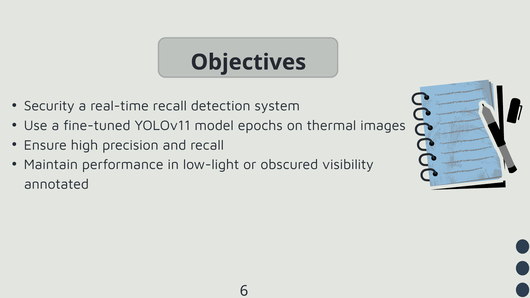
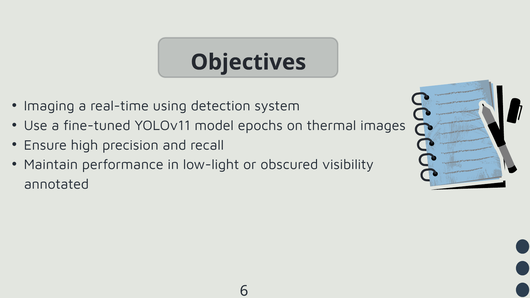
Security: Security -> Imaging (49, 106)
real-time recall: recall -> using (170, 106)
